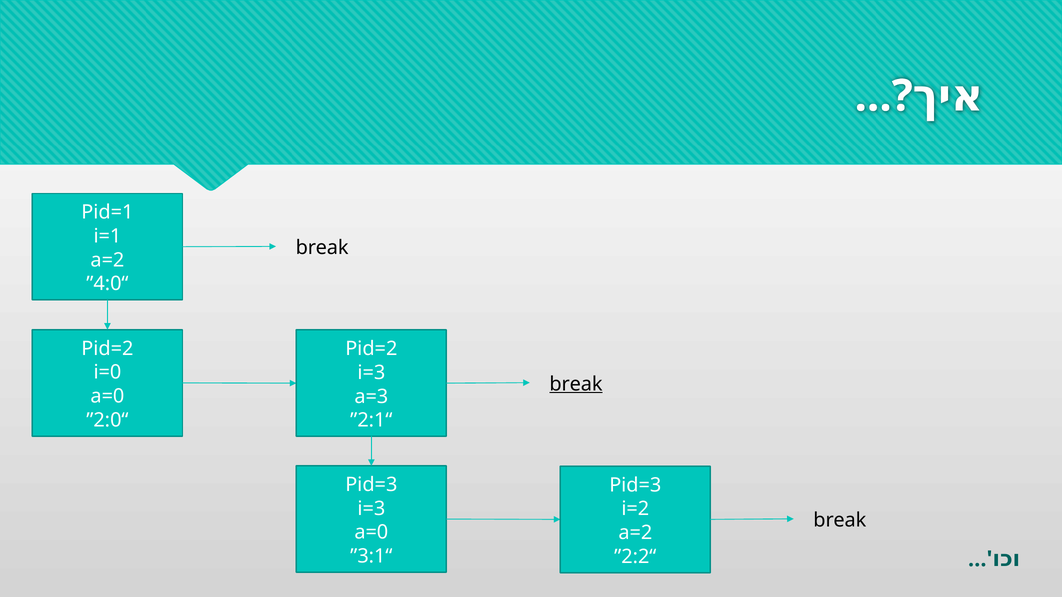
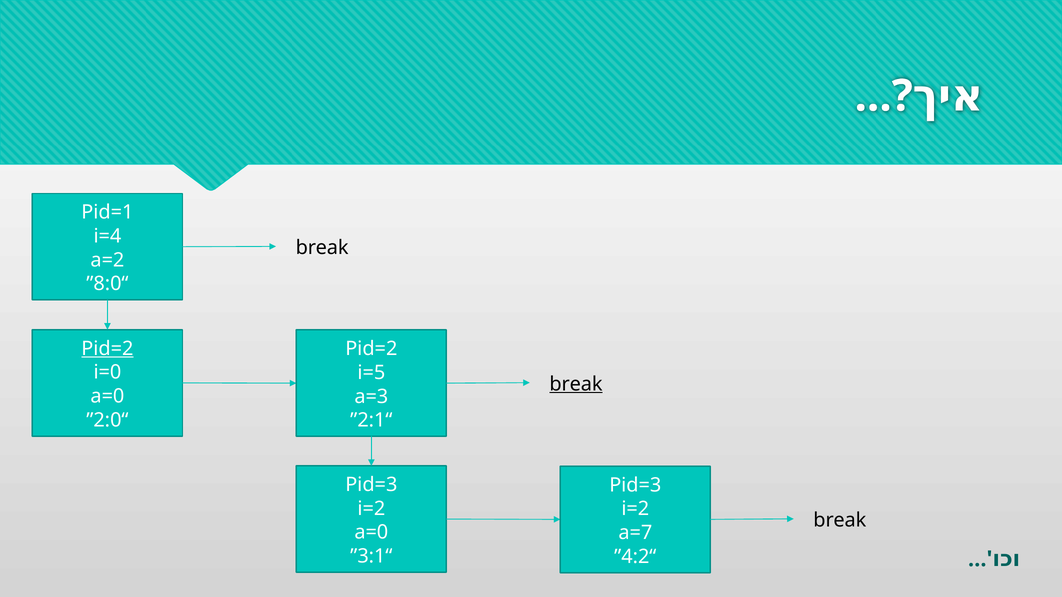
i=1: i=1 -> i=4 (107, 236)
4:0: 4:0 -> 8:0 (107, 284)
Pid=2 underline: none -> present (107, 349)
i=3: i=3 -> i=5 (371, 373)
i=3: i=3 -> i=2 (371, 509)
a=2: a=2 -> a=7 (635, 533)
2:2: 2:2 -> 4:2 (635, 557)
